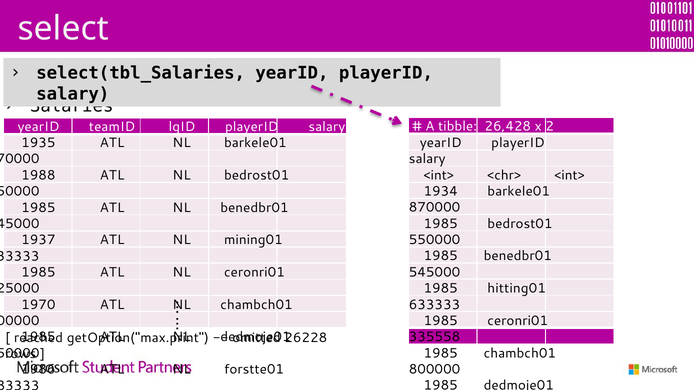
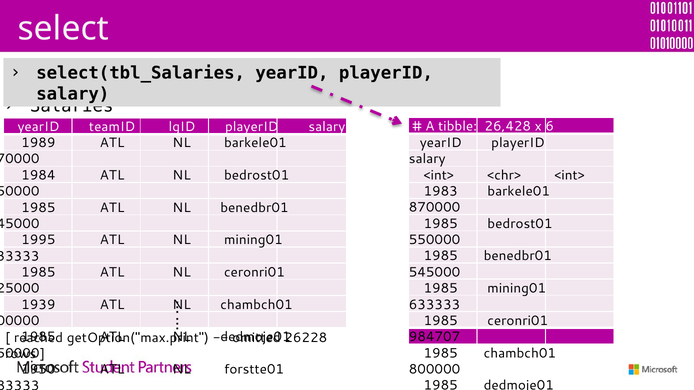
2: 2 -> 6 (550, 127)
1935: 1935 -> 1989 (38, 143)
1988: 1988 -> 1984 (38, 175)
1934: 1934 -> 1983 (441, 191)
1937: 1937 -> 1995 (38, 240)
1985 hitting01: hitting01 -> mining01 (517, 289)
1970: 1970 -> 1939 (38, 305)
335558: 335558 -> 984707 (435, 337)
1986: 1986 -> 1950 (38, 370)
